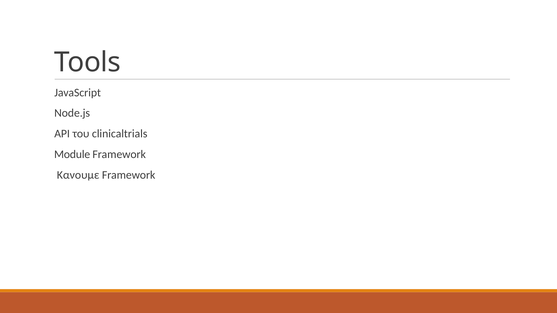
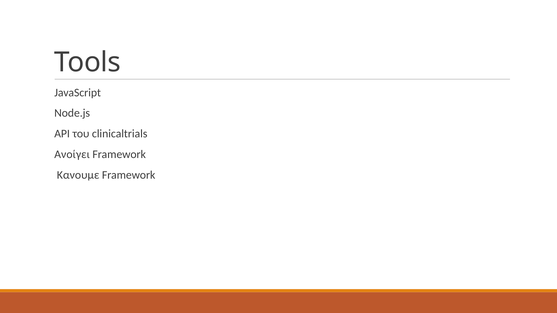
Module: Module -> Ανοίγει (72, 155)
